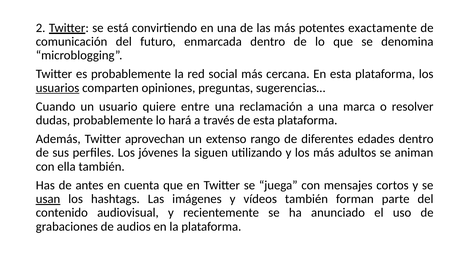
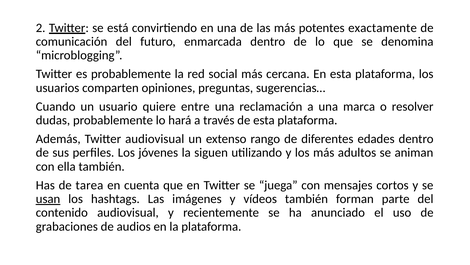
usuarios underline: present -> none (58, 88)
Twitter aprovechan: aprovechan -> audiovisual (155, 139)
antes: antes -> tarea (89, 185)
